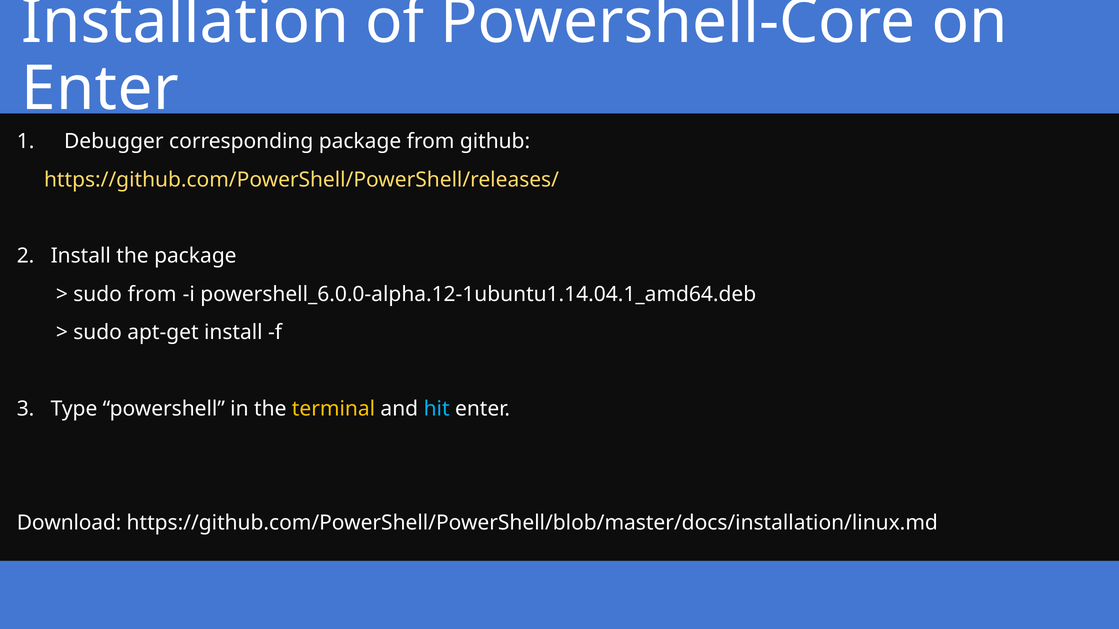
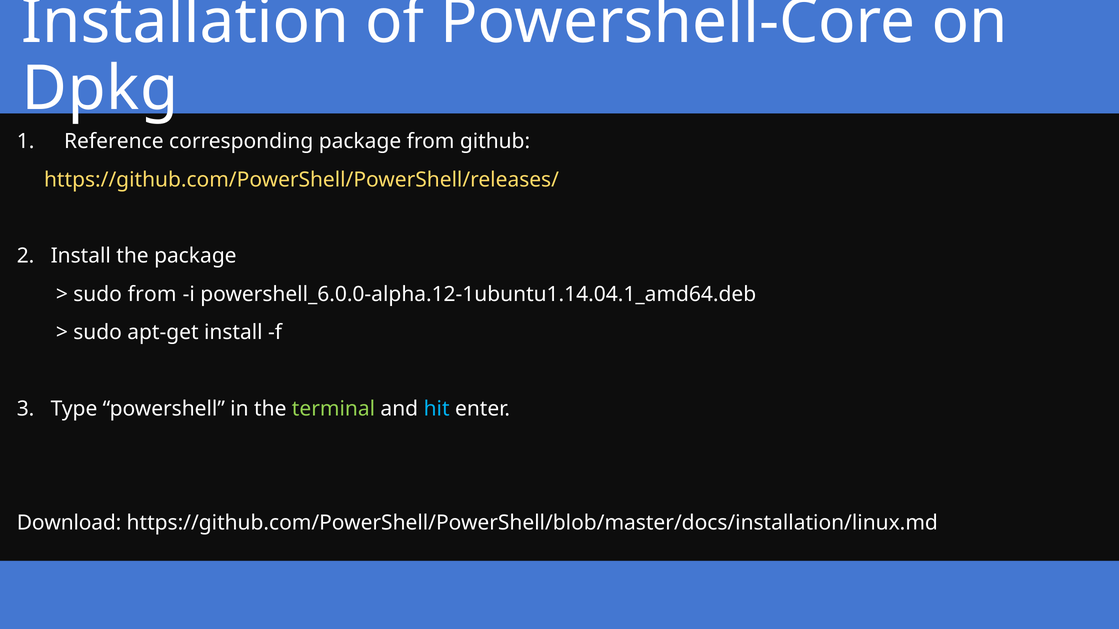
Enter: Enter -> Dpkg (100, 89)
Debugger: Debugger -> Reference (114, 142)
terminal colour: yellow -> light green (333, 409)
